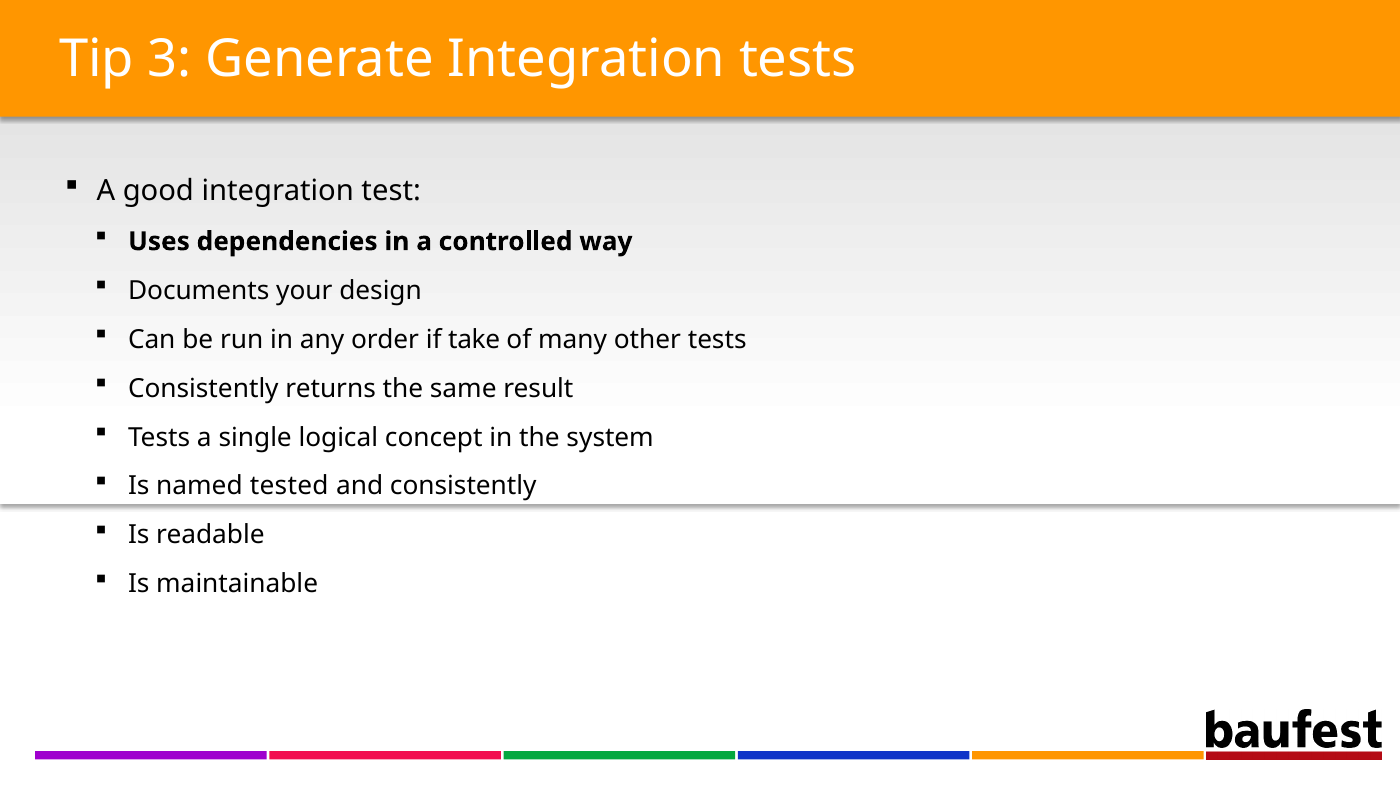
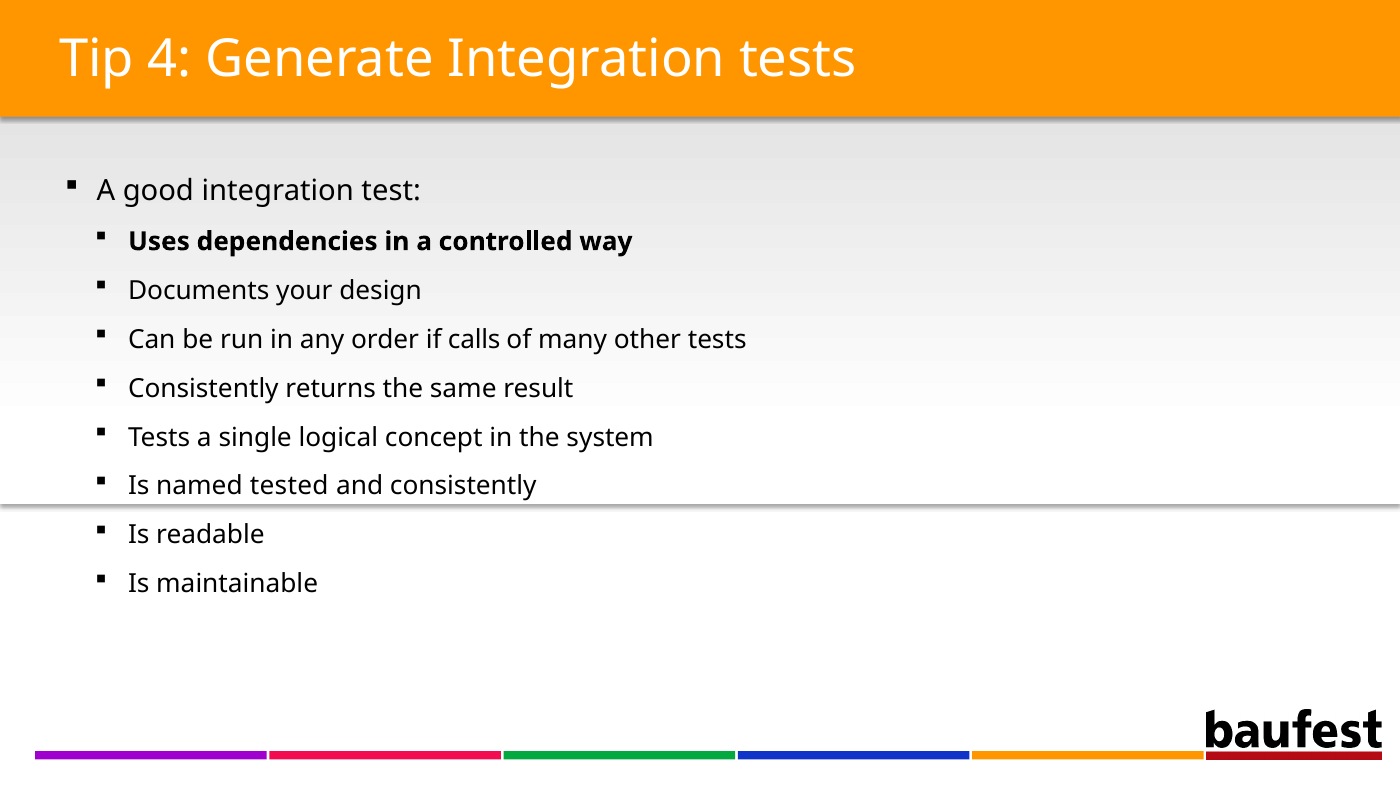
3: 3 -> 4 (170, 59)
take: take -> calls (474, 340)
